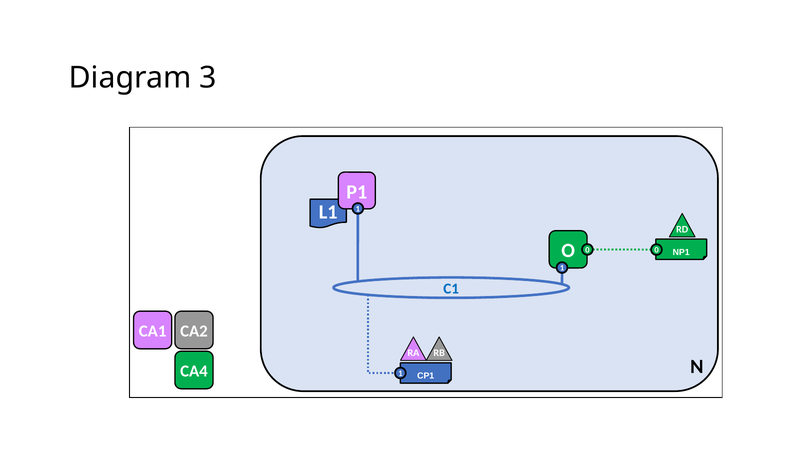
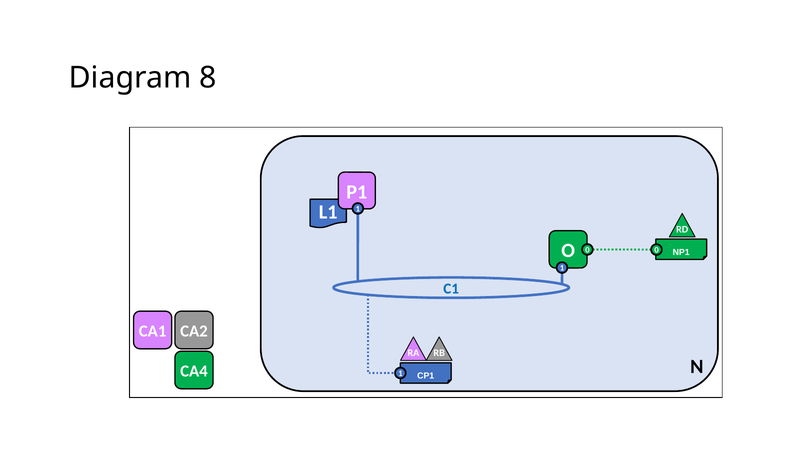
3: 3 -> 8 (208, 78)
